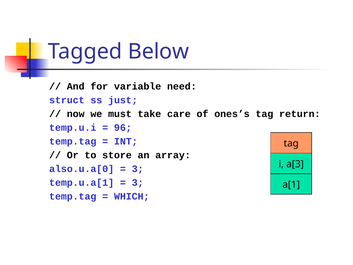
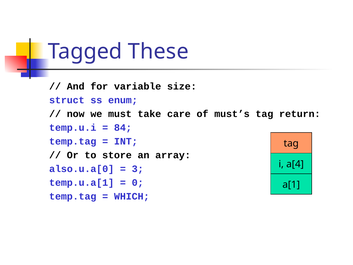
Below: Below -> These (158, 52)
need: need -> size (182, 86)
just: just -> enum (123, 100)
ones’s: ones’s -> must’s (232, 114)
96: 96 -> 84 (123, 127)
a[3: a[3 -> a[4 (295, 164)
3: 3 -> 0 (138, 182)
